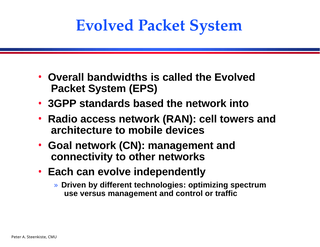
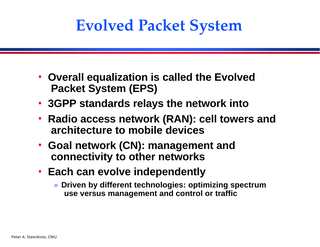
bandwidths: bandwidths -> equalization (117, 77)
based: based -> relays (148, 104)
